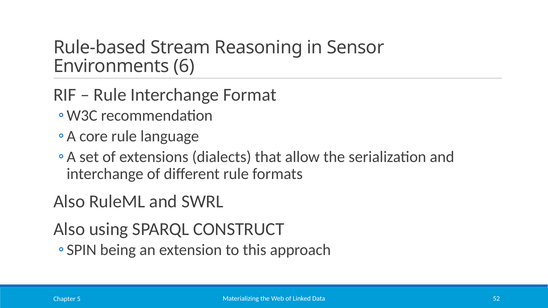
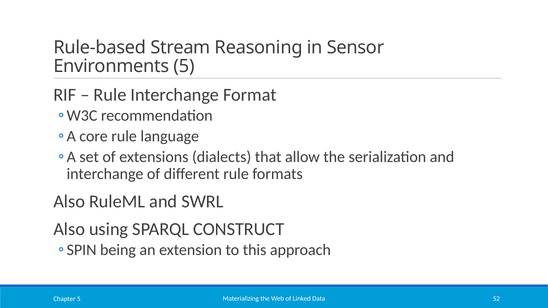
Environments 6: 6 -> 5 (184, 66)
